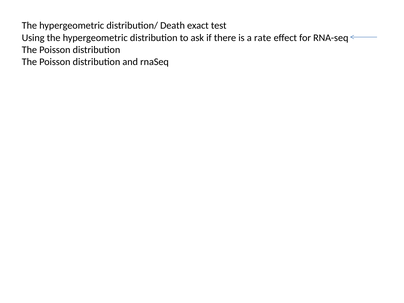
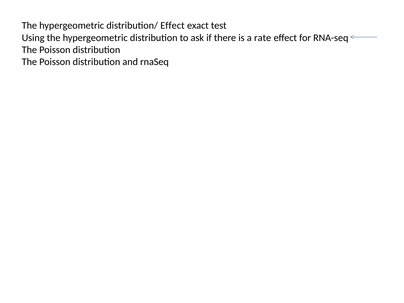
distribution/ Death: Death -> Effect (172, 26)
